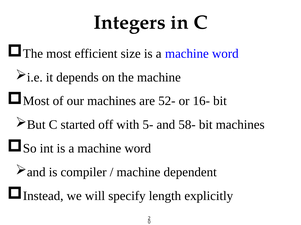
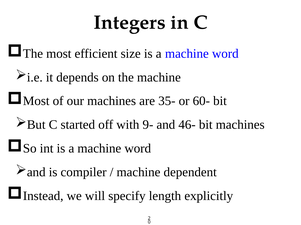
52-: 52- -> 35- (167, 101)
16-: 16- -> 60- (201, 101)
5-: 5- -> 9- (148, 125)
58-: 58- -> 46- (187, 125)
